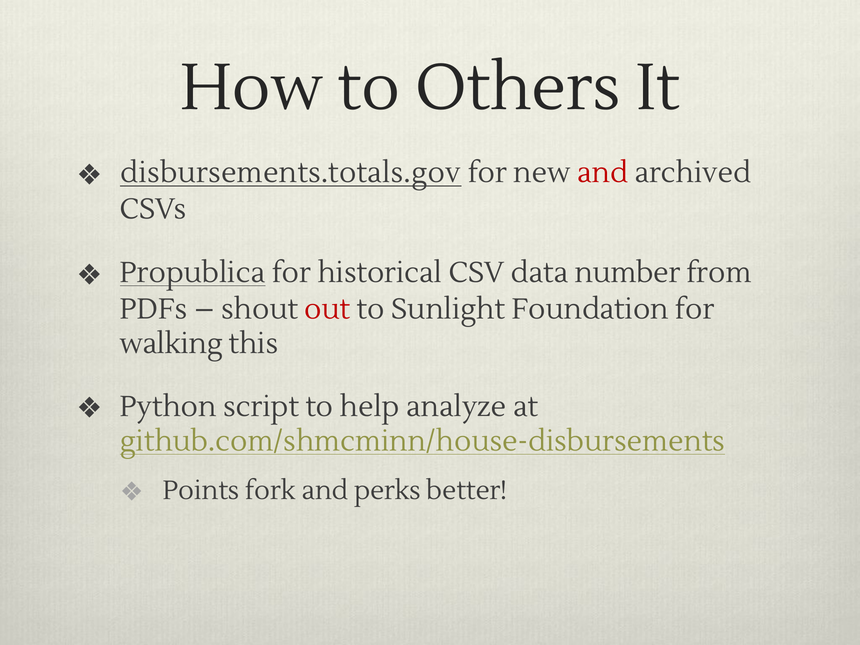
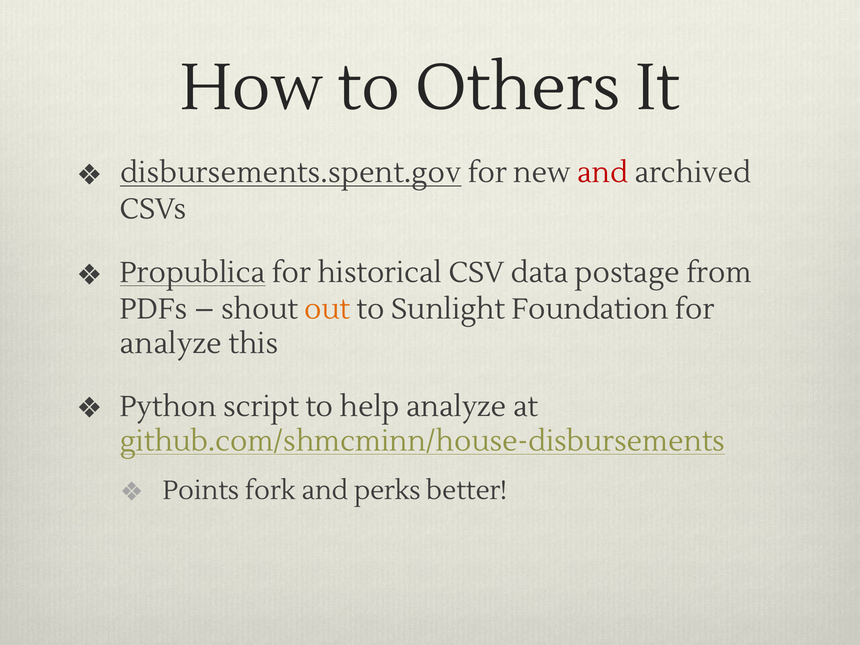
disbursements.totals.gov: disbursements.totals.gov -> disbursements.spent.gov (291, 173)
number: number -> postage (627, 273)
out colour: red -> orange (327, 309)
walking: walking -> analyze (171, 344)
